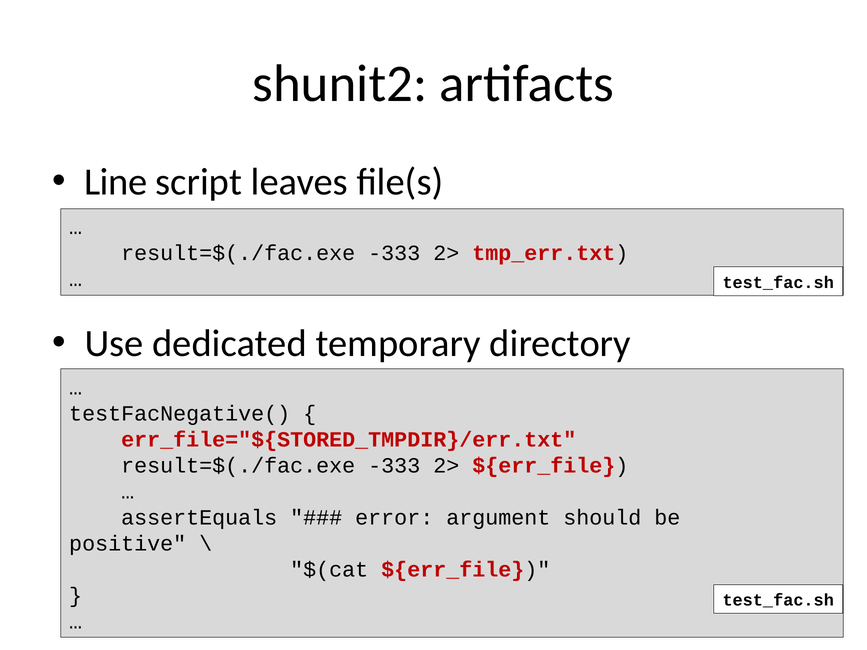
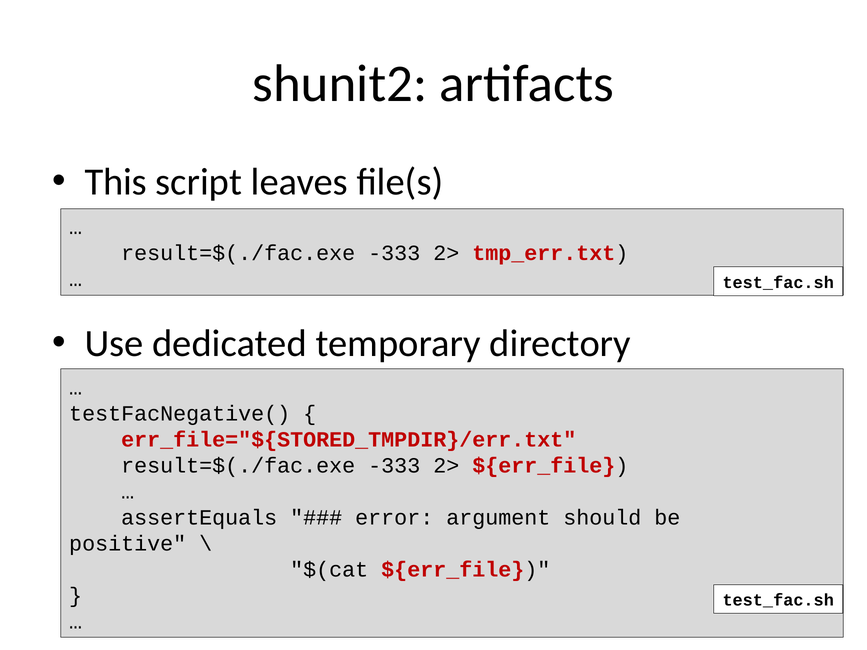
Line: Line -> This (116, 182)
